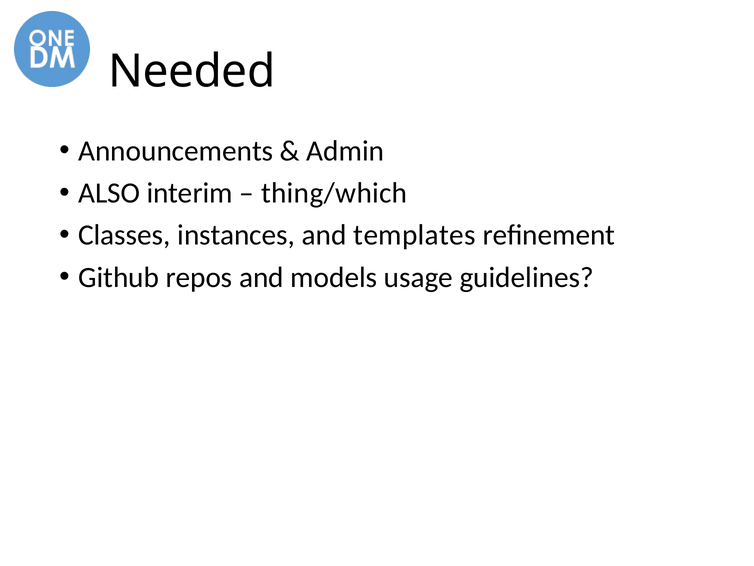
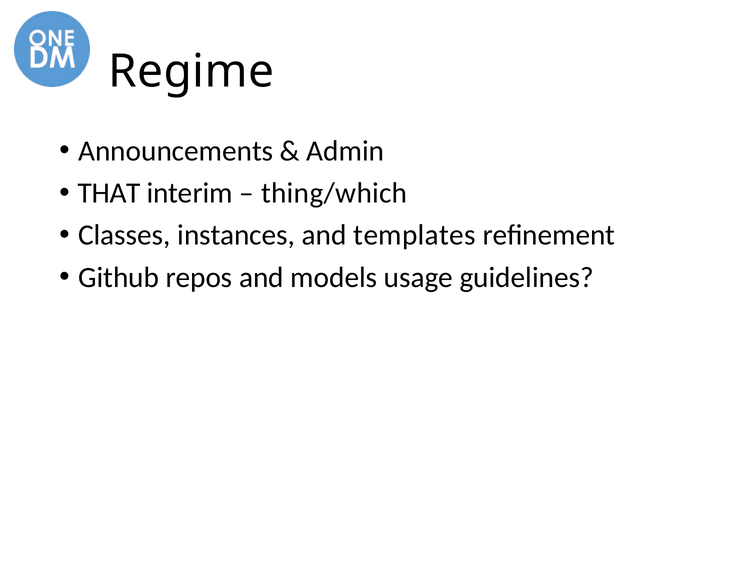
Needed: Needed -> Regime (191, 71)
ALSO: ALSO -> THAT (109, 193)
